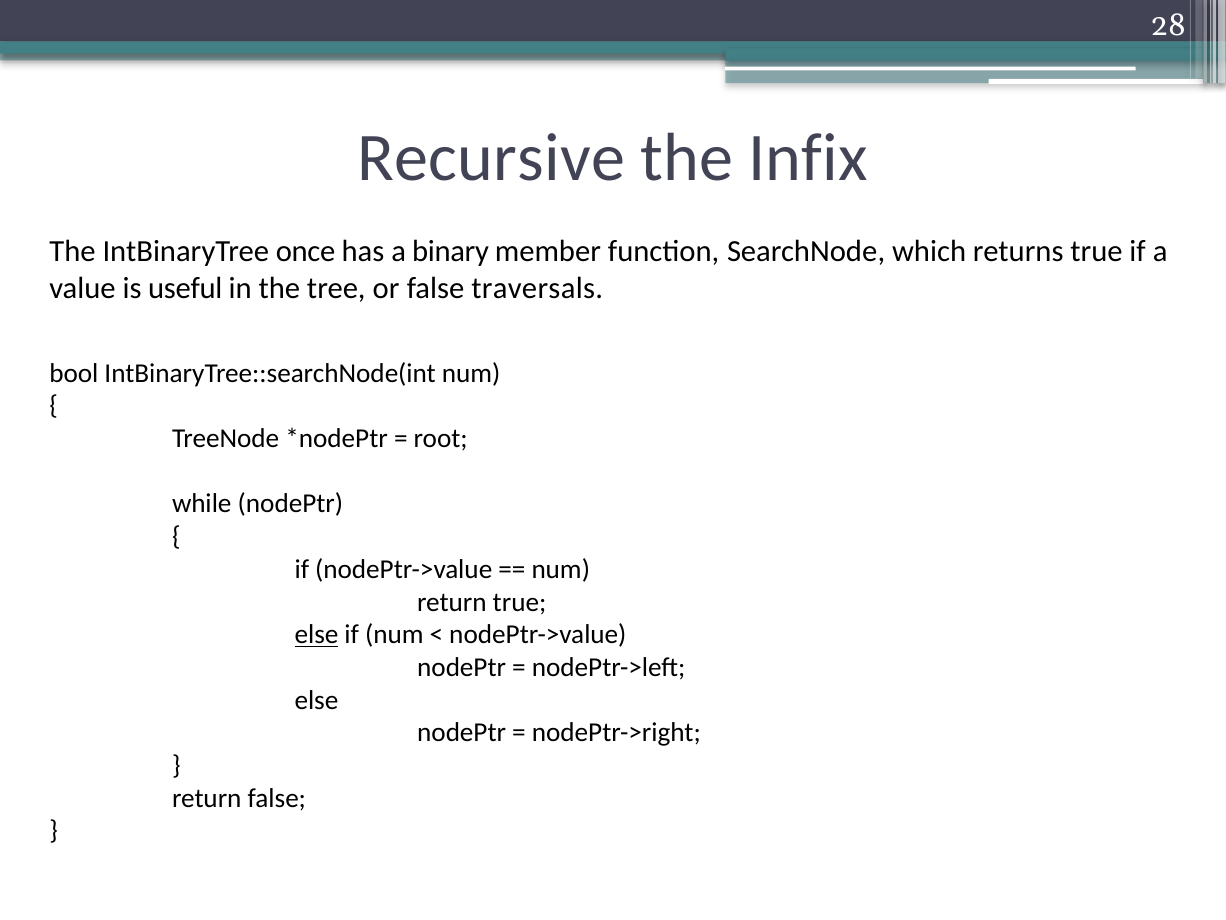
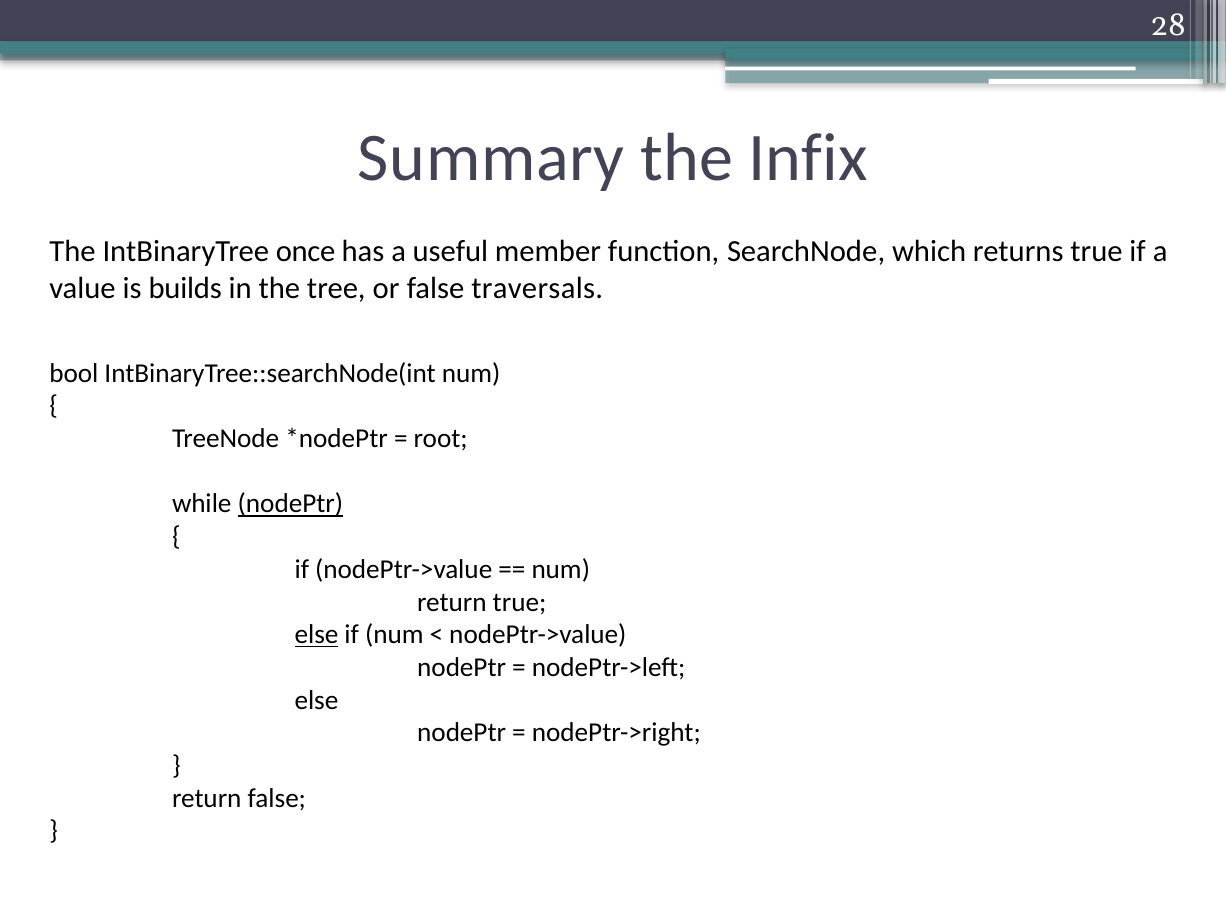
Recursive: Recursive -> Summary (491, 158)
binary: binary -> useful (450, 251)
useful: useful -> builds (185, 288)
nodePtr underline: none -> present (290, 504)
